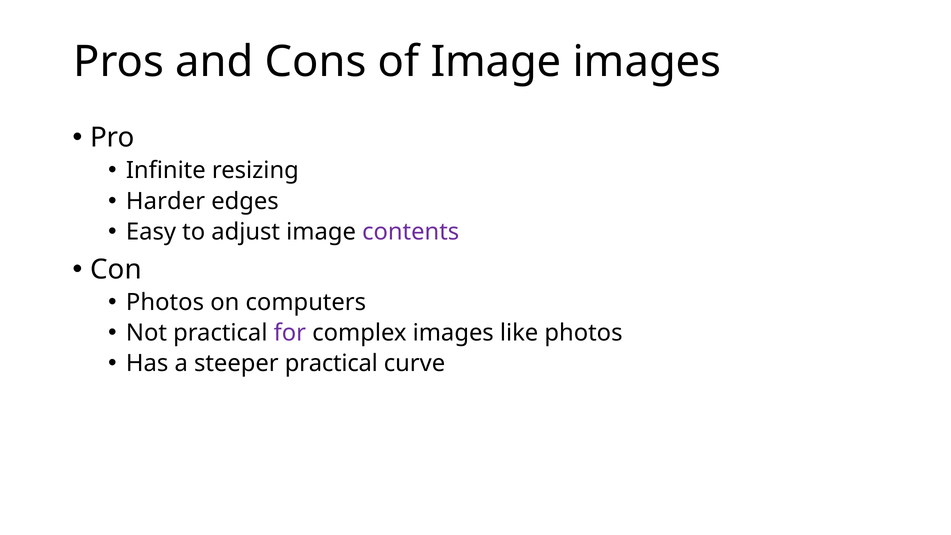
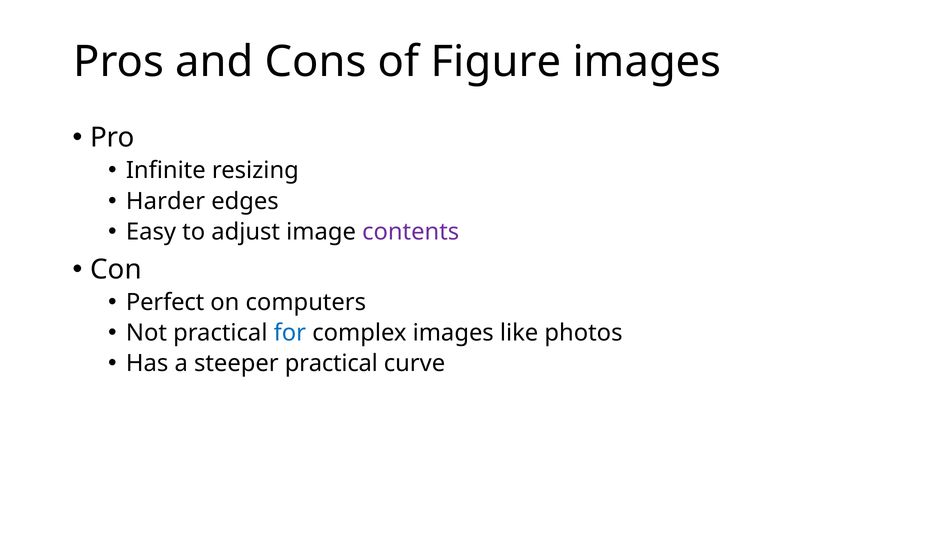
of Image: Image -> Figure (496, 62)
Photos: Photos -> Perfect (165, 302)
for colour: purple -> blue (290, 333)
